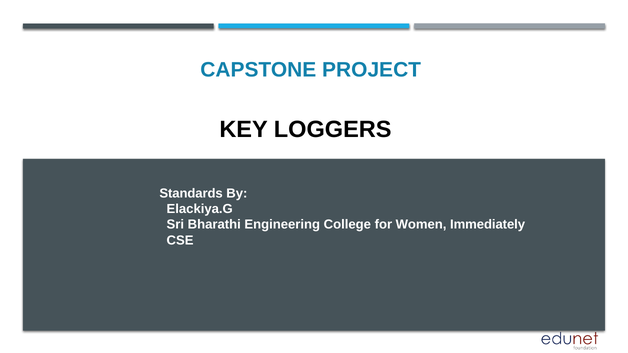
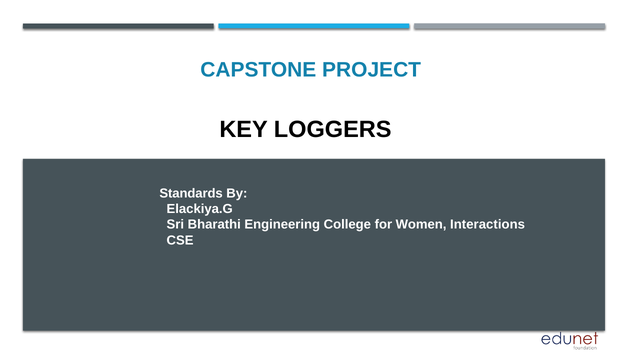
Immediately: Immediately -> Interactions (488, 225)
